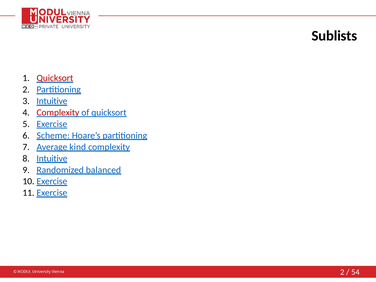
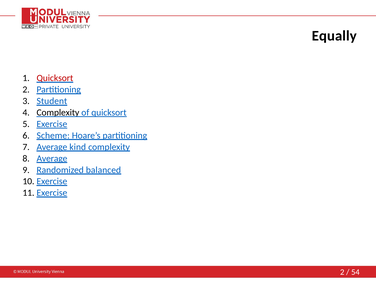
Sublists: Sublists -> Equally (334, 36)
Intuitive: Intuitive -> Student (52, 101)
Complexity colour: red -> black (58, 113)
Intuitive: Intuitive -> Average (52, 158)
